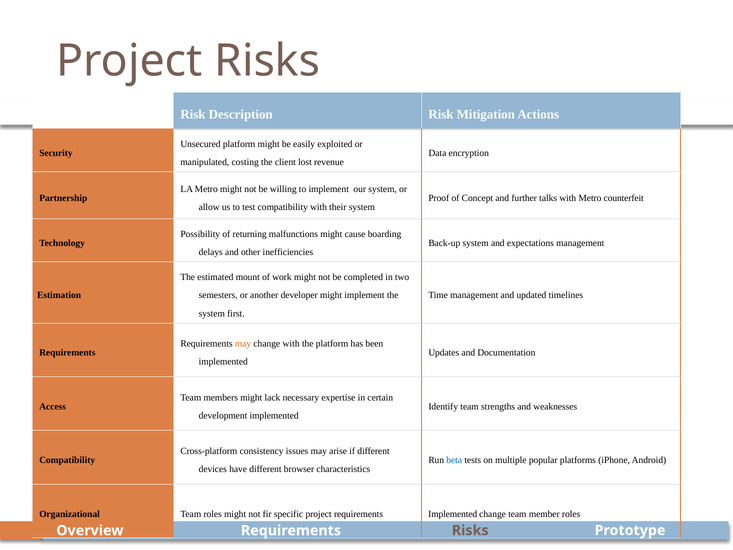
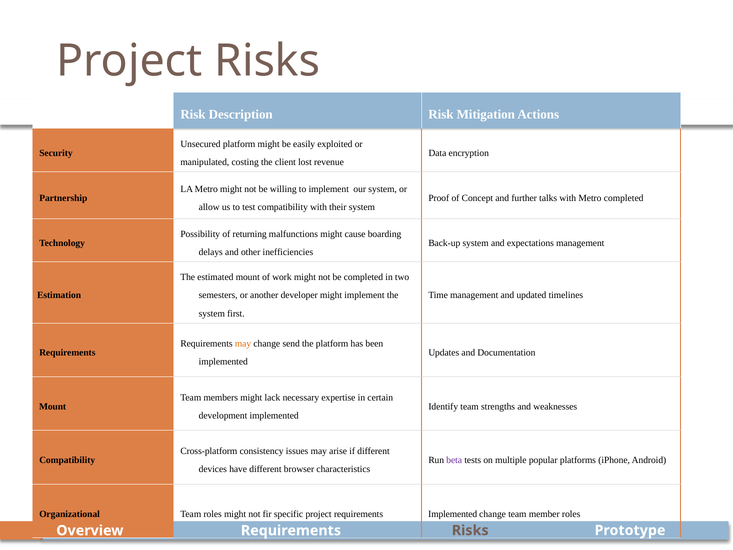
Metro counterfeit: counterfeit -> completed (624, 198)
change with: with -> send (291, 344)
Access: Access -> Mount (53, 406)
beta colour: blue -> purple (454, 460)
